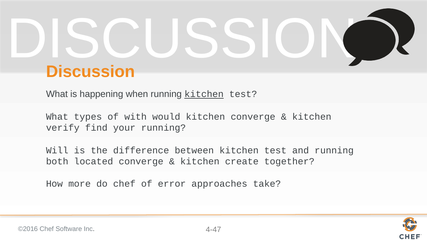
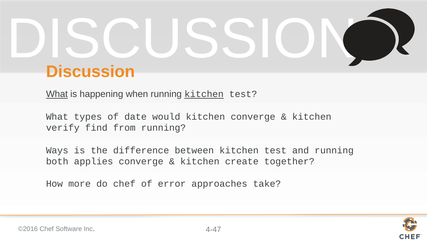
What underline: none -> present (57, 94)
with: with -> date (136, 117)
your: your -> from (124, 128)
Will: Will -> Ways (57, 150)
located: located -> applies (94, 162)
